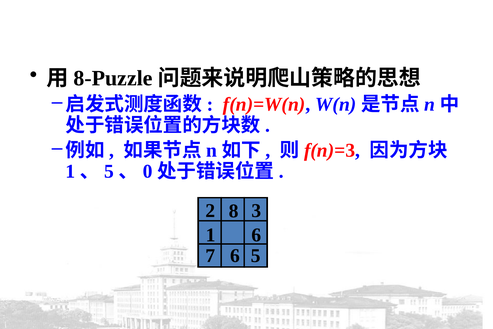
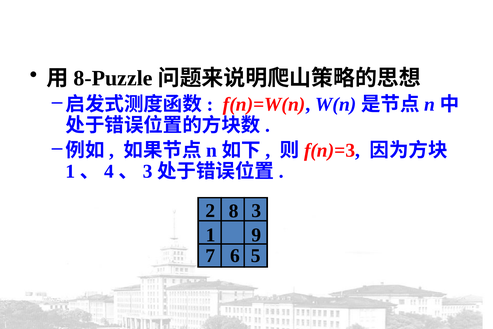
5: 5 -> 4 (109, 171)
0: 0 -> 3 (148, 171)
1 6: 6 -> 9 (256, 235)
